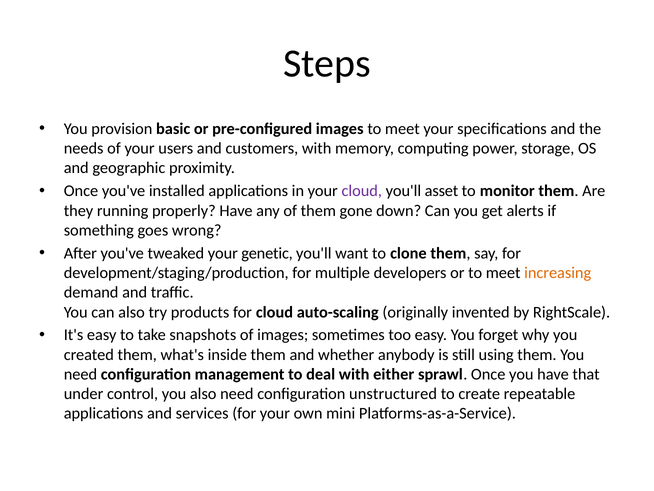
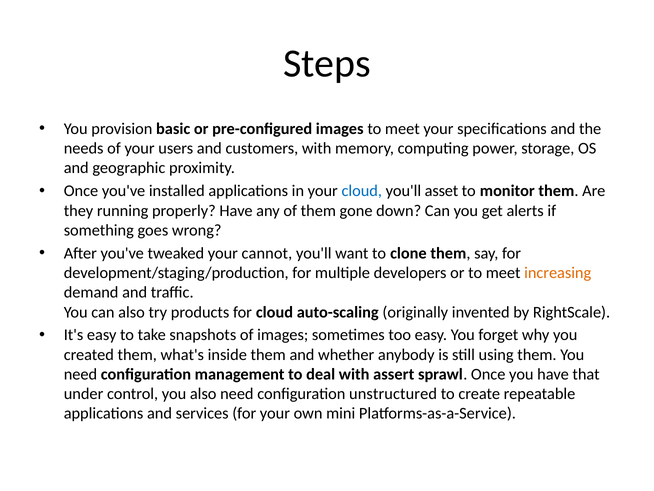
cloud colour: purple -> blue (362, 191)
genetic: genetic -> cannot (267, 253)
either: either -> assert (394, 374)
